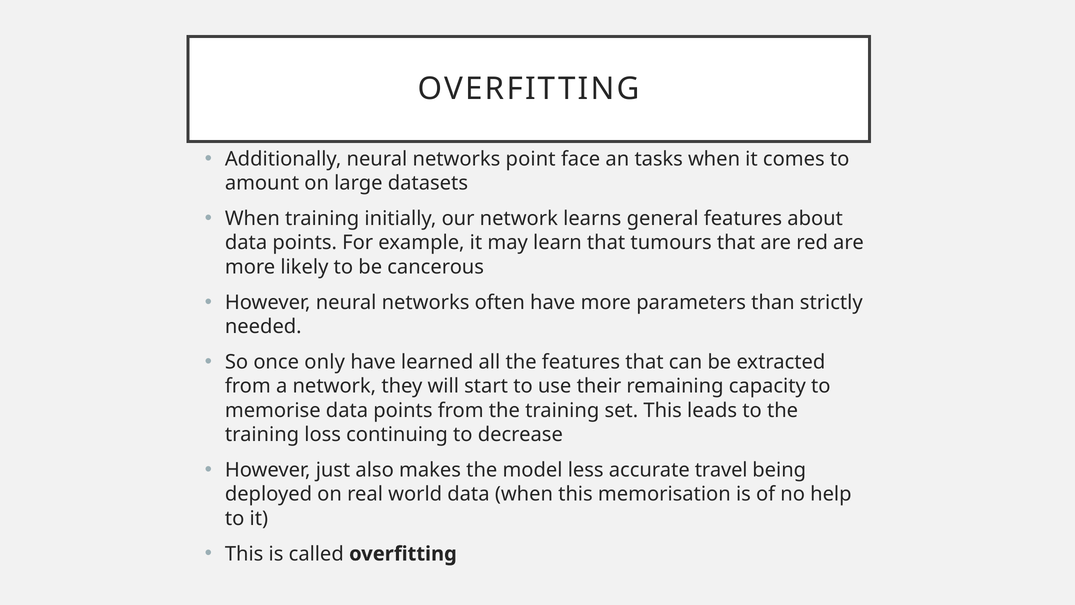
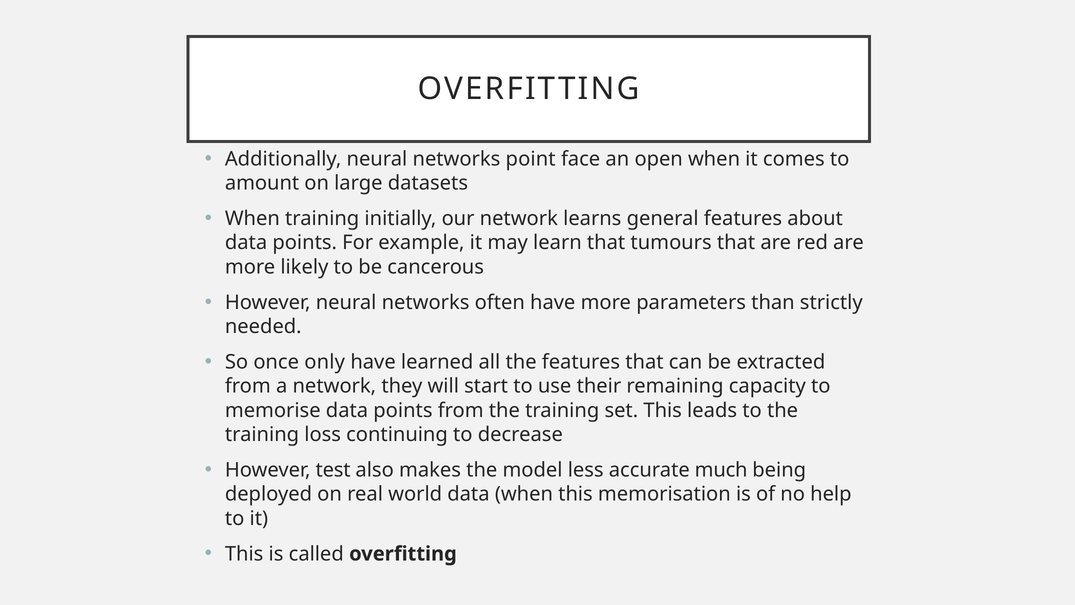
tasks: tasks -> open (659, 159)
just: just -> test (333, 470)
travel: travel -> much (721, 470)
